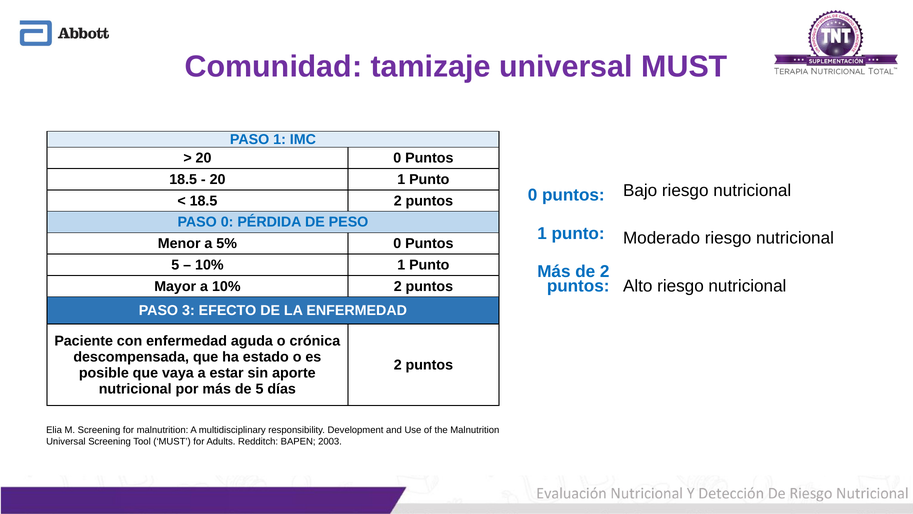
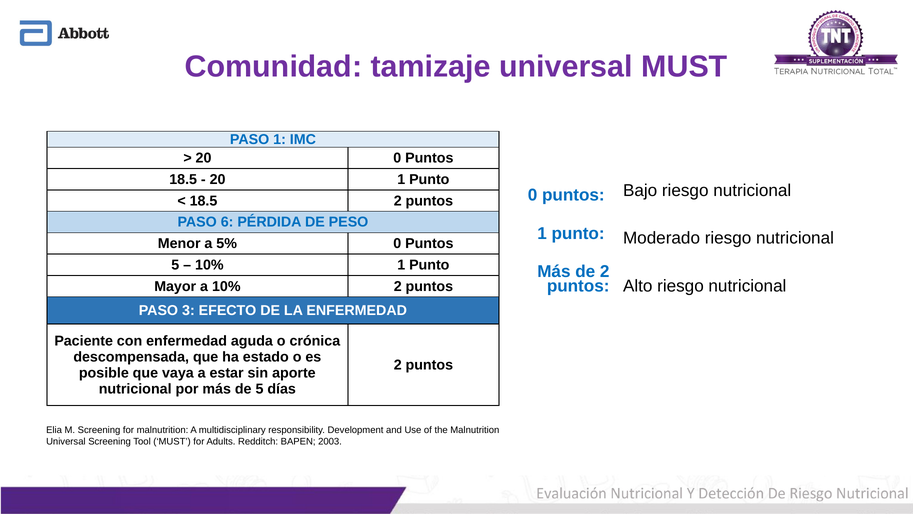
PASO 0: 0 -> 6 (227, 222)
